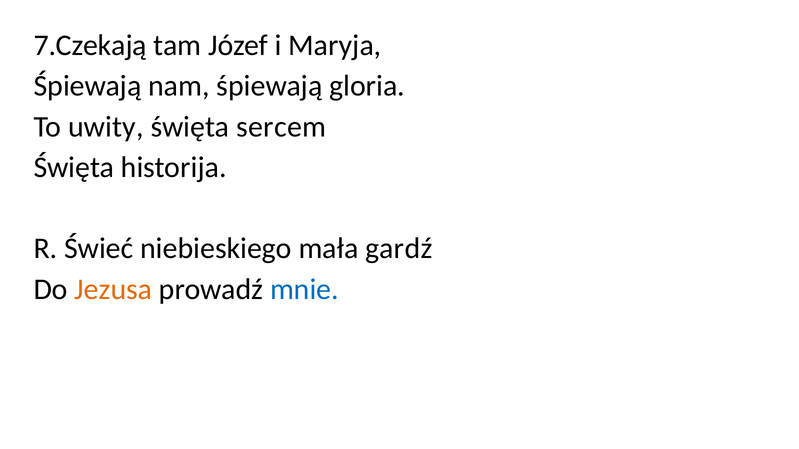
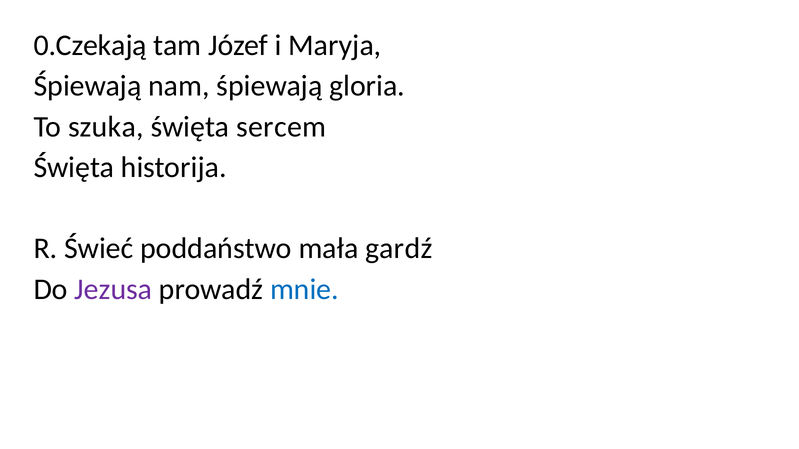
7.Czekają: 7.Czekają -> 0.Czekają (90, 45)
uwity: uwity -> szuka (106, 127)
niebieskiego: niebieskiego -> poddaństwo (216, 249)
Jezusa colour: orange -> purple (113, 290)
